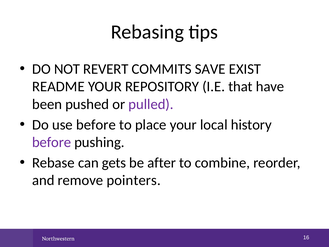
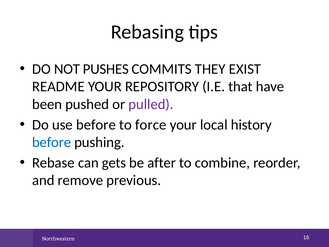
REVERT: REVERT -> PUSHES (106, 69)
SAVE: SAVE -> THEY (210, 69)
place: place -> force (151, 125)
before colour: purple -> blue (52, 142)
pointers: pointers -> previous (134, 180)
